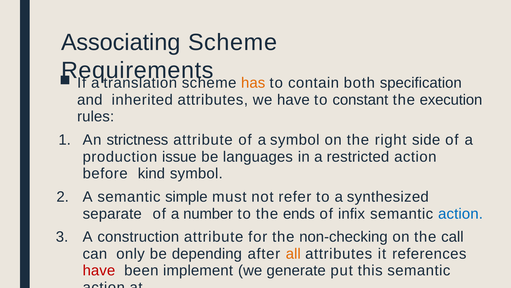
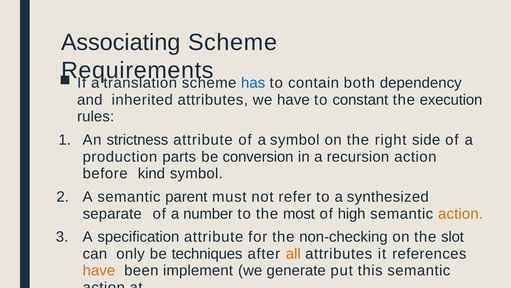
has colour: orange -> blue (253, 83)
speciﬁcation: speciﬁcation -> dependency (421, 83)
issue: issue -> parts (179, 157)
languages: languages -> conversion (258, 157)
restricted: restricted -> recursion (358, 157)
simple: simple -> parent (186, 197)
ends: ends -> most (299, 213)
inﬁx: inﬁx -> high (352, 213)
action colour: blue -> orange (461, 213)
construction: construction -> speciﬁcation (138, 237)
call: call -> slot (452, 237)
depending: depending -> techniques (207, 253)
have colour: red -> orange (99, 270)
